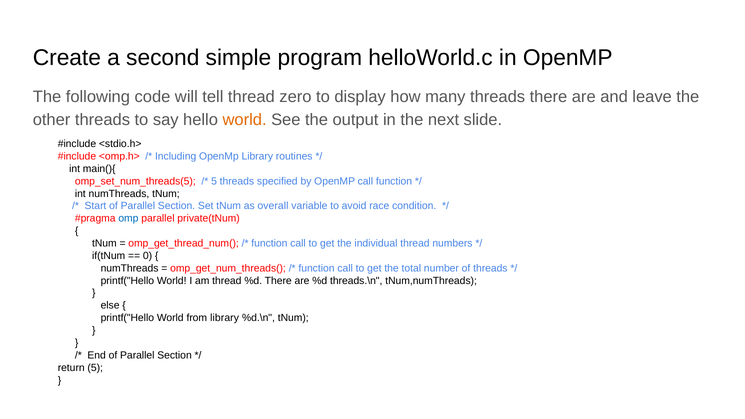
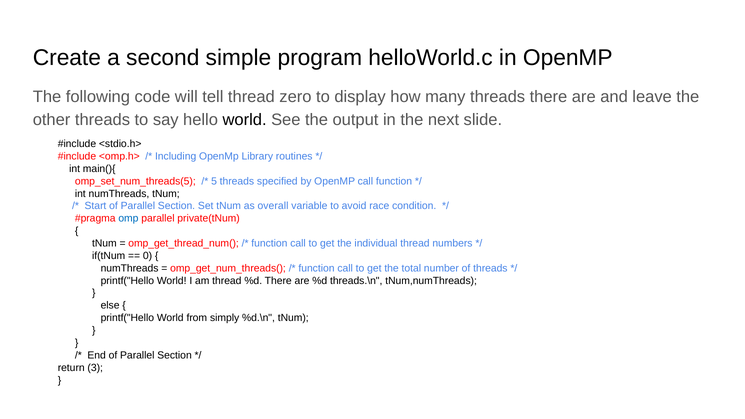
world colour: orange -> black (245, 120)
from library: library -> simply (225, 318)
return 5: 5 -> 3 (95, 368)
